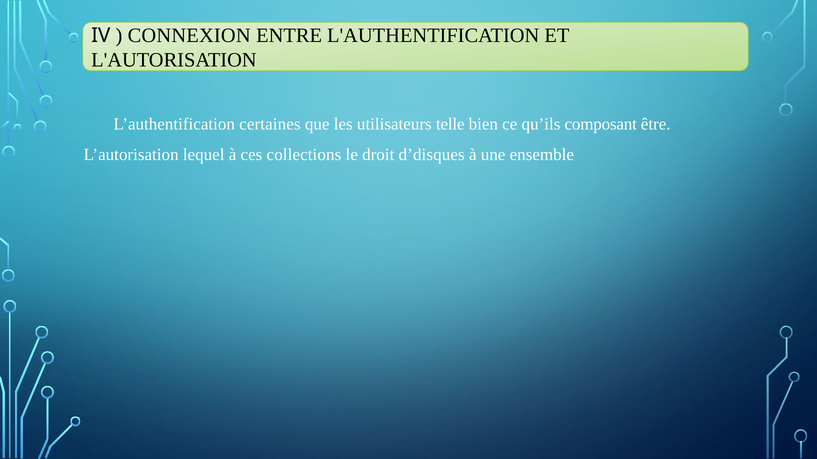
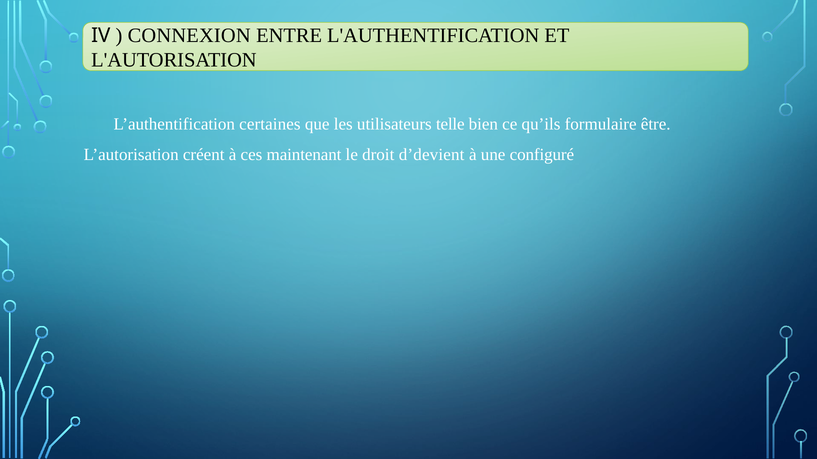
composant: composant -> formulaire (601, 124)
lequel: lequel -> créent (204, 155)
collections: collections -> maintenant (304, 155)
d’disques: d’disques -> d’devient (432, 155)
ensemble: ensemble -> configuré (542, 155)
